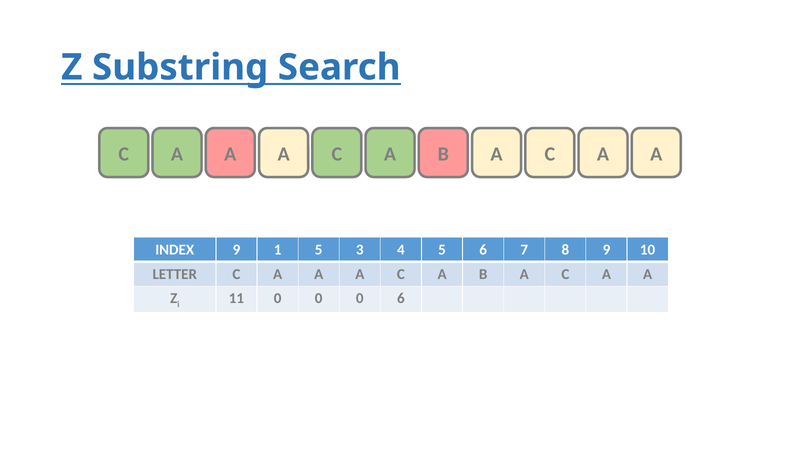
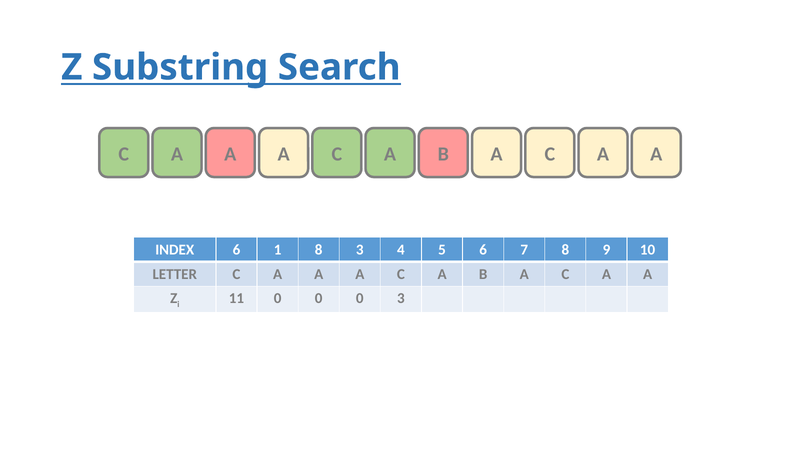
INDEX 9: 9 -> 6 (236, 250)
1 5: 5 -> 8 (319, 250)
0 6: 6 -> 3 (401, 299)
